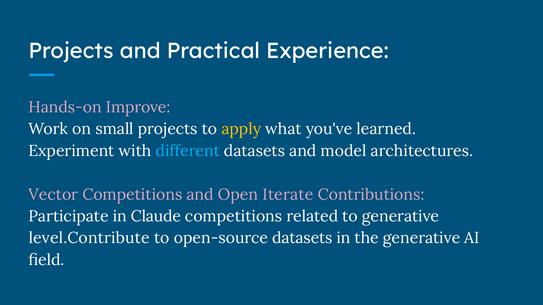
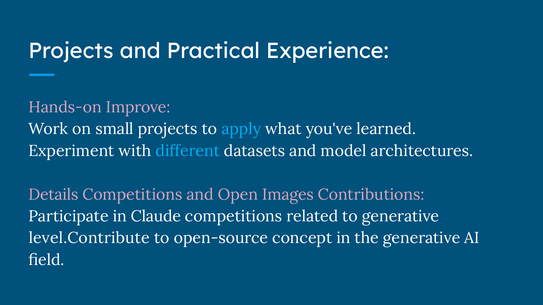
apply colour: yellow -> light blue (241, 129)
Vector: Vector -> Details (53, 195)
Iterate: Iterate -> Images (288, 195)
open-source datasets: datasets -> concept (302, 238)
